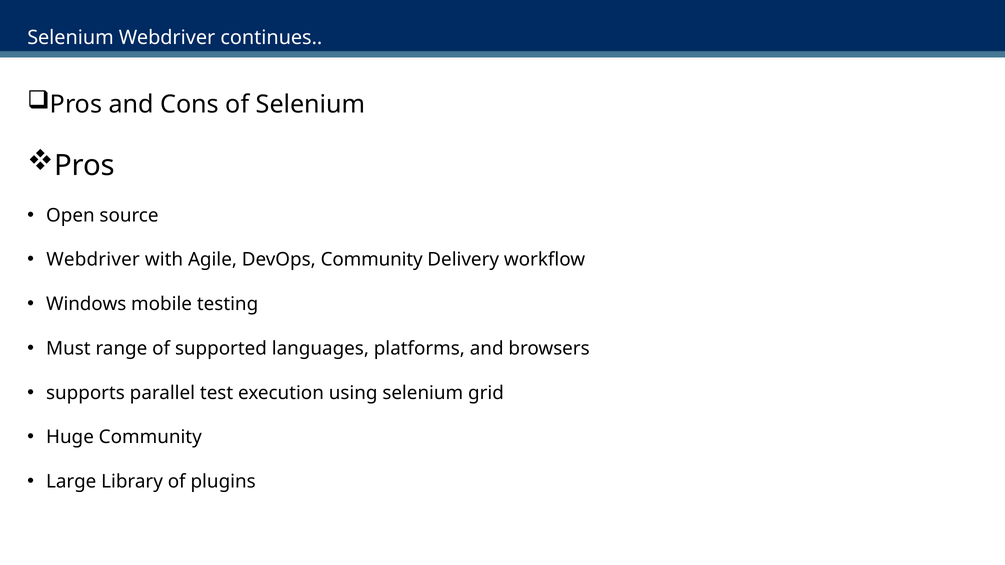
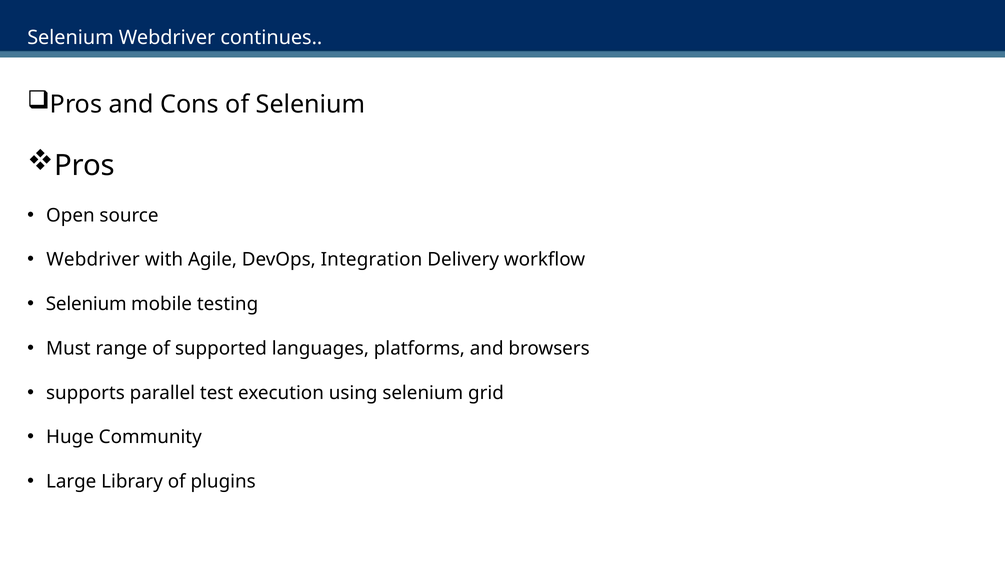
DevOps Community: Community -> Integration (372, 260)
Windows: Windows -> Selenium (86, 304)
